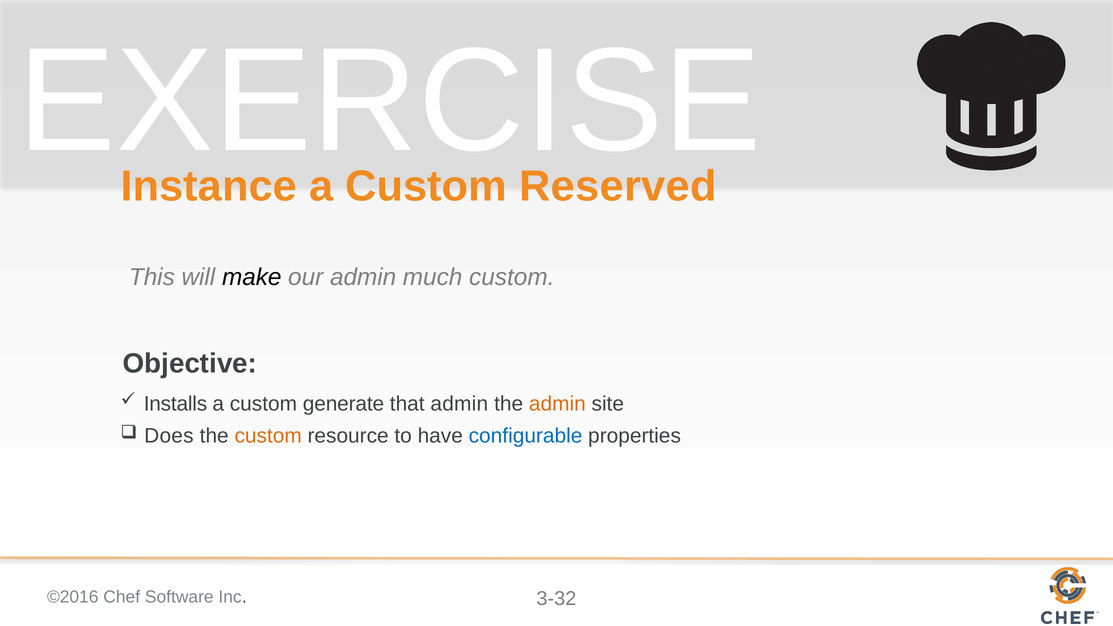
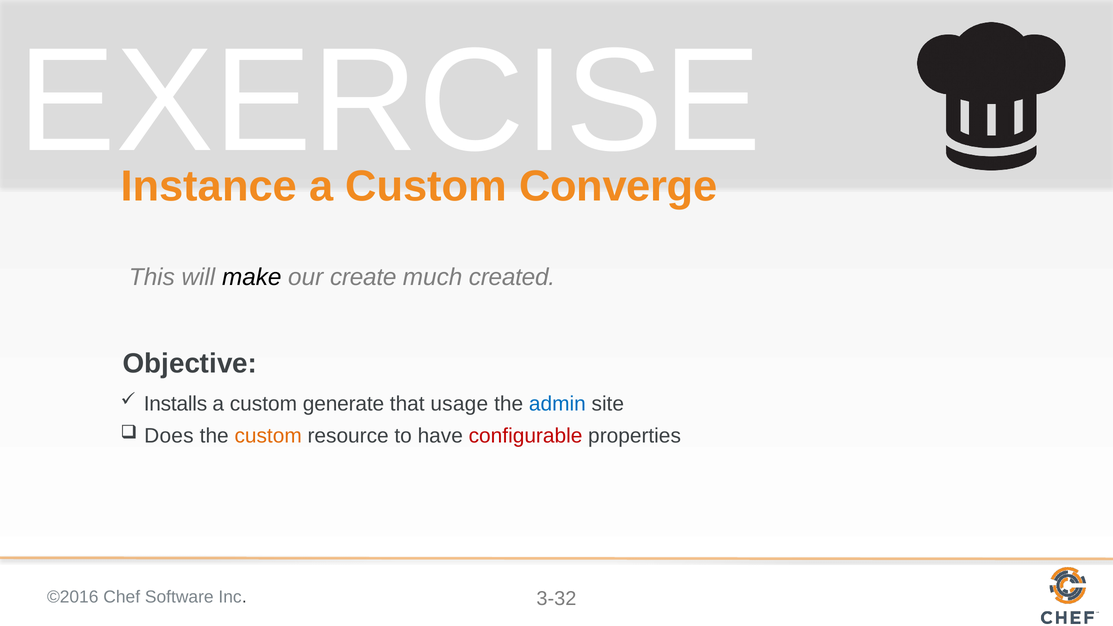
Reserved: Reserved -> Converge (618, 186)
our admin: admin -> create (363, 277)
much custom: custom -> created (512, 277)
that admin: admin -> usage (459, 404)
admin colour: orange -> blue (557, 404)
configurable colour: blue -> red (526, 436)
